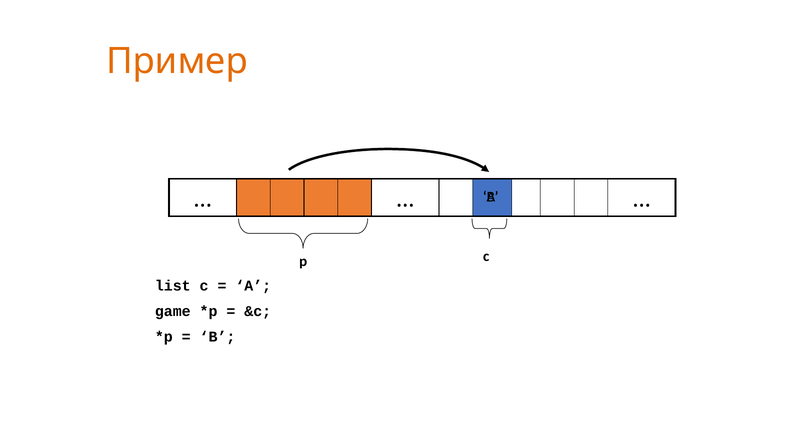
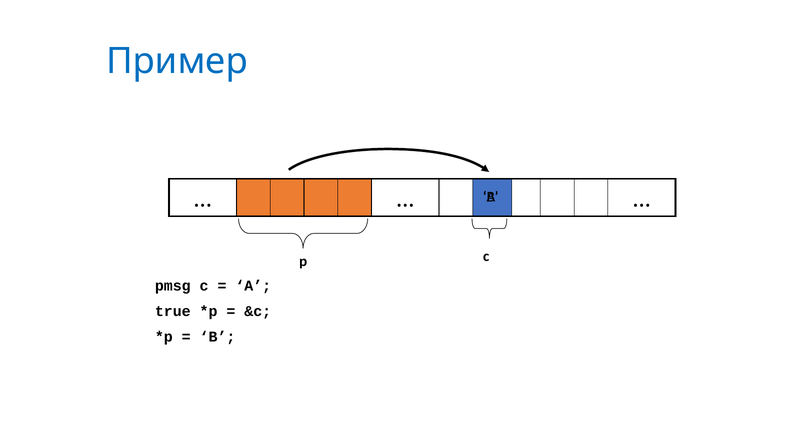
Пример colour: orange -> blue (177, 61)
list: list -> pmsg (173, 286)
game: game -> true (173, 312)
